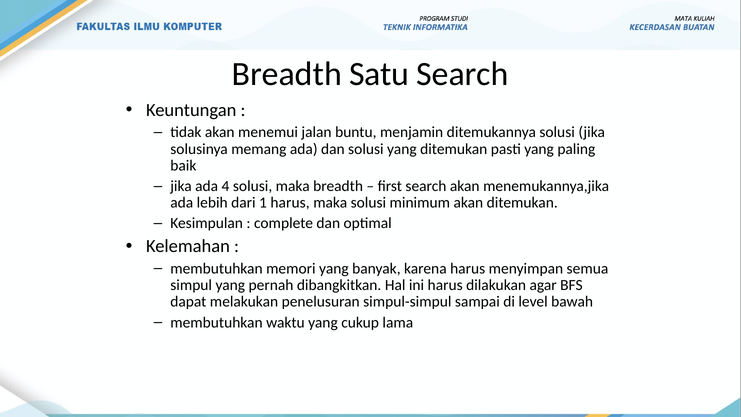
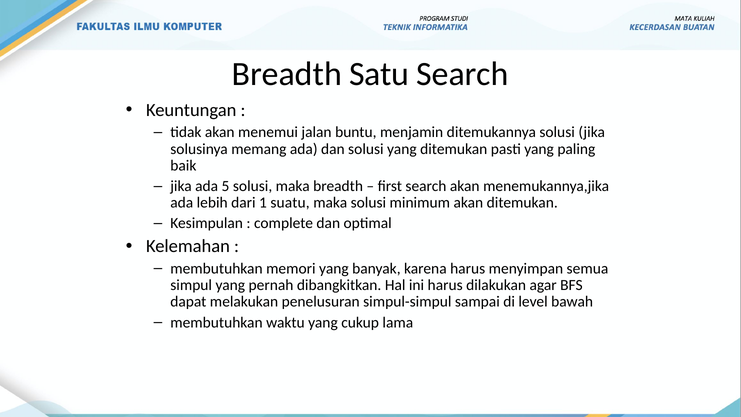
4: 4 -> 5 (226, 186)
1 harus: harus -> suatu (290, 203)
